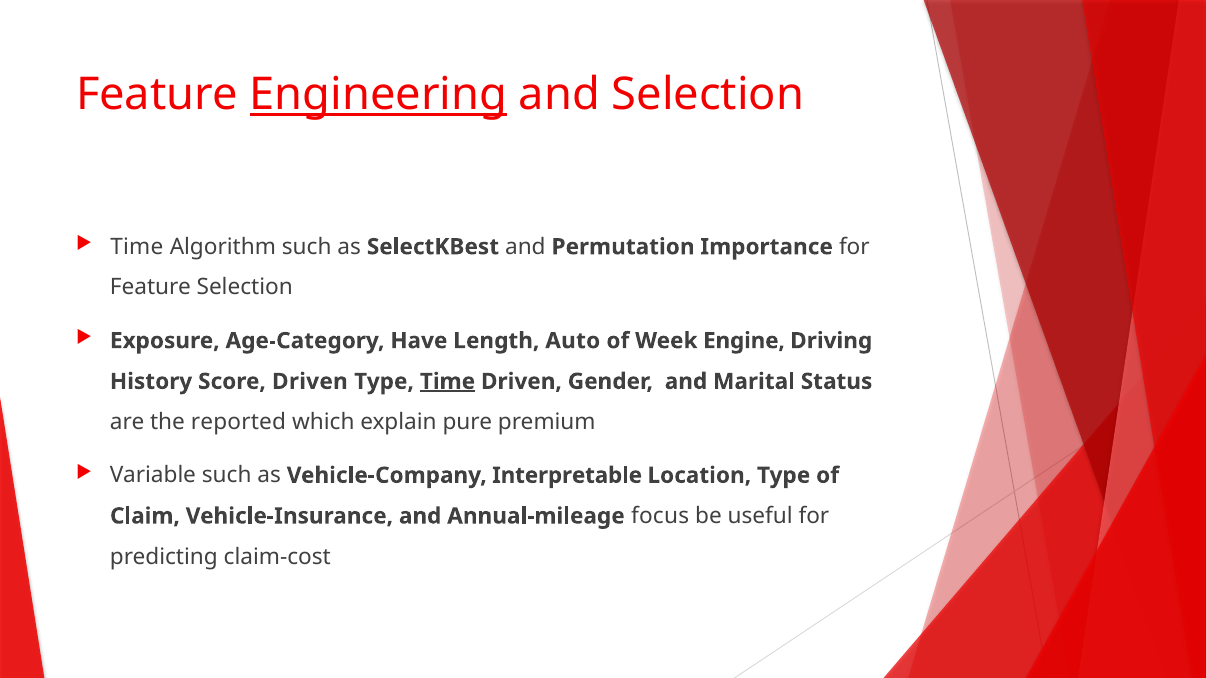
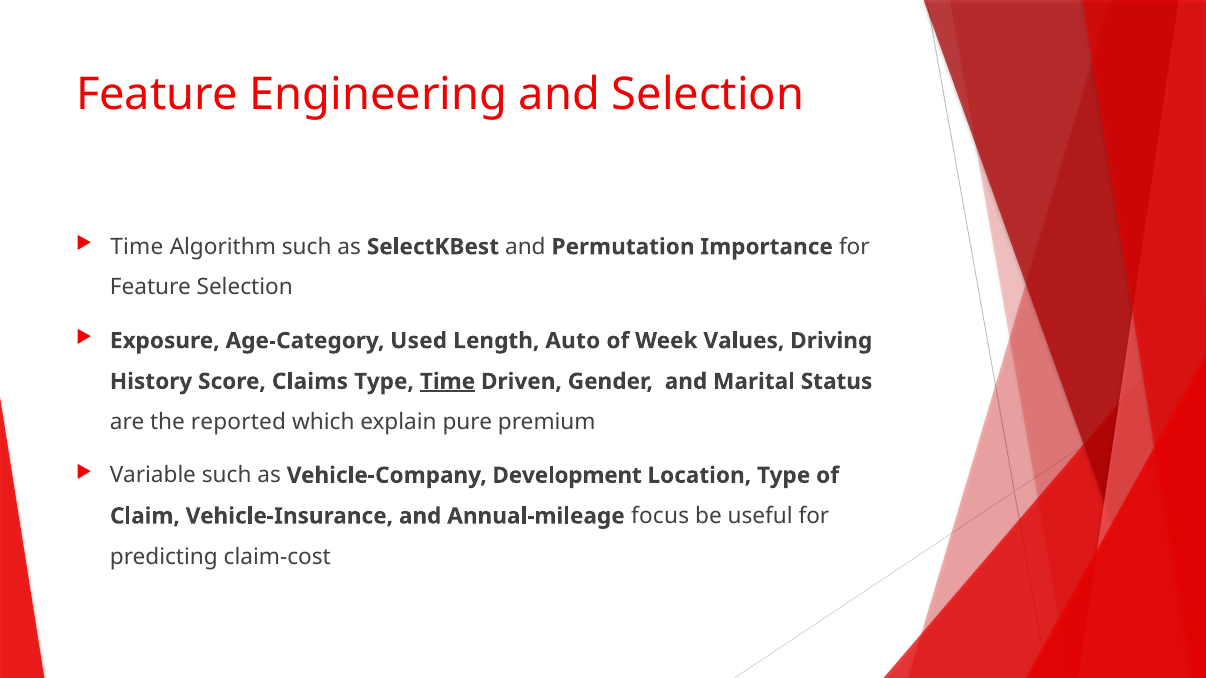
Engineering underline: present -> none (378, 95)
Have: Have -> Used (419, 341)
Engine: Engine -> Values (744, 341)
Score Driven: Driven -> Claims (310, 382)
Interpretable: Interpretable -> Development (567, 476)
